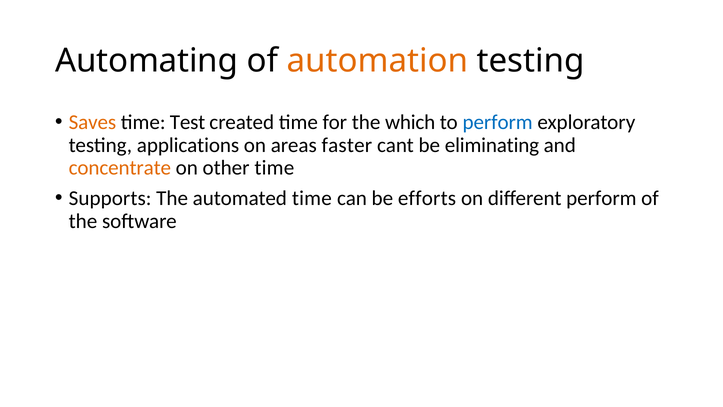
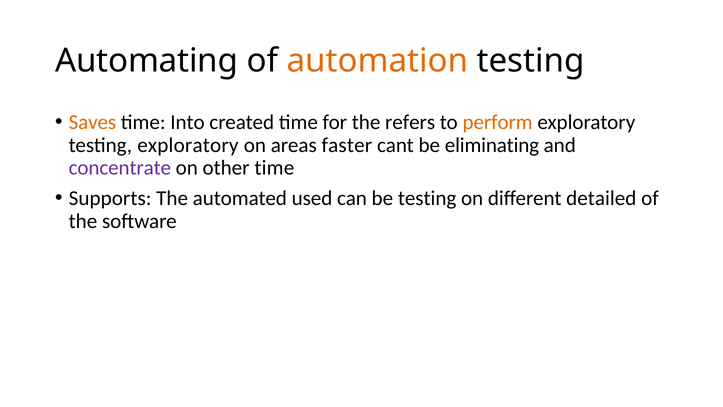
Test: Test -> Into (187, 122)
which: which -> refers (410, 122)
perform colour: blue -> orange (498, 122)
testing applications: applications -> exploratory (188, 145)
concentrate colour: orange -> purple (120, 168)
automated time: time -> used (312, 198)
be efforts: efforts -> testing (427, 198)
different perform: perform -> detailed (601, 198)
